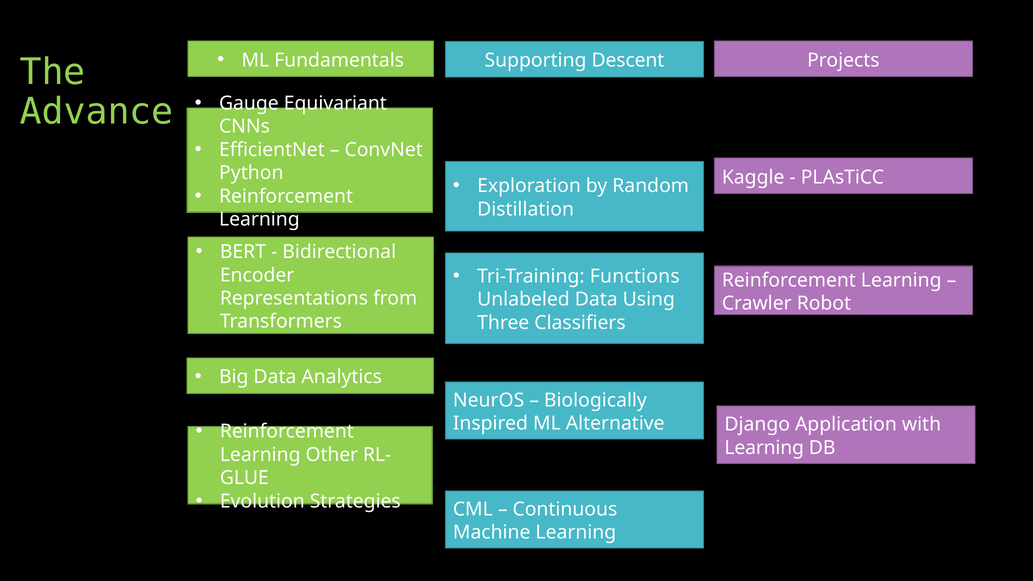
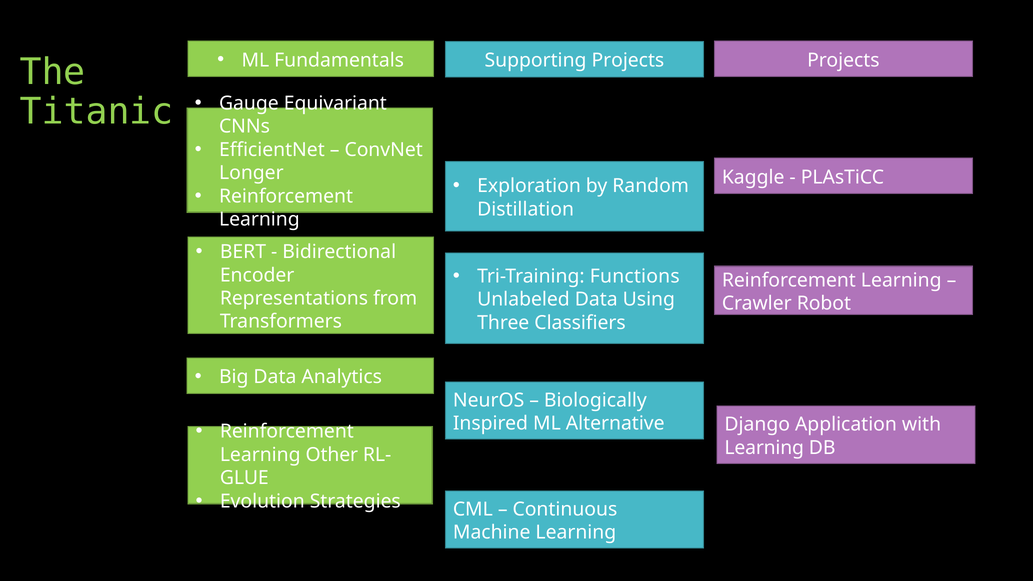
Supporting Descent: Descent -> Projects (628, 61)
Advance: Advance -> Titanic (97, 112)
Python: Python -> Longer (251, 173)
